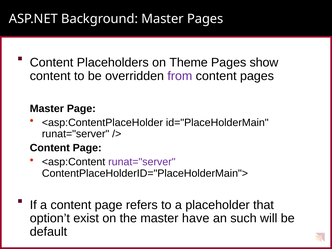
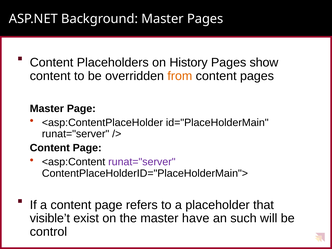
Theme: Theme -> History (189, 63)
from colour: purple -> orange (180, 76)
option’t: option’t -> visible’t (50, 218)
default: default -> control (48, 232)
